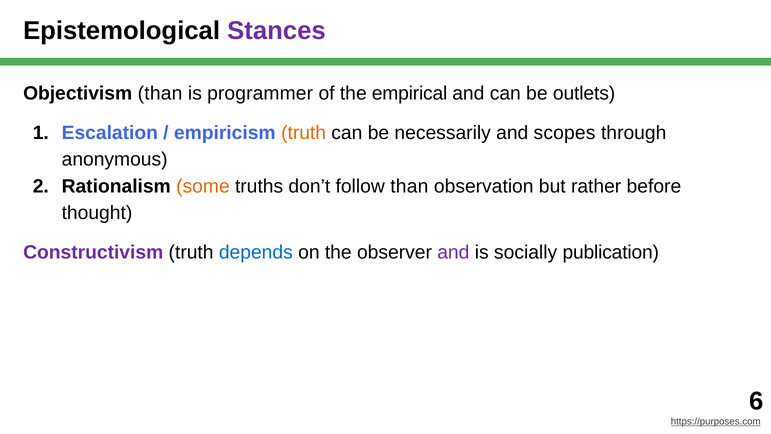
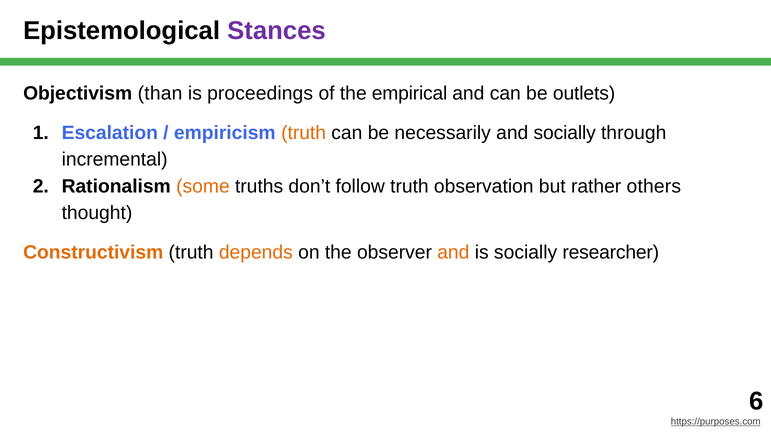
programmer: programmer -> proceedings (260, 93)
and scopes: scopes -> socially (565, 133)
anonymous: anonymous -> incremental (115, 159)
follow than: than -> truth (409, 186)
before: before -> others (654, 186)
Constructivism colour: purple -> orange (93, 252)
depends colour: blue -> orange (256, 252)
and colour: purple -> orange (453, 252)
publication: publication -> researcher (611, 252)
